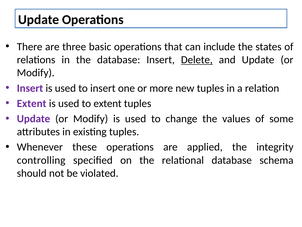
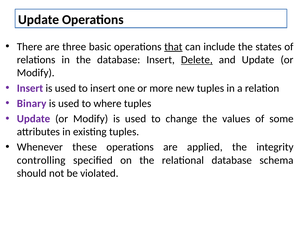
that underline: none -> present (173, 47)
Extent: Extent -> Binary (32, 103)
to extent: extent -> where (108, 103)
